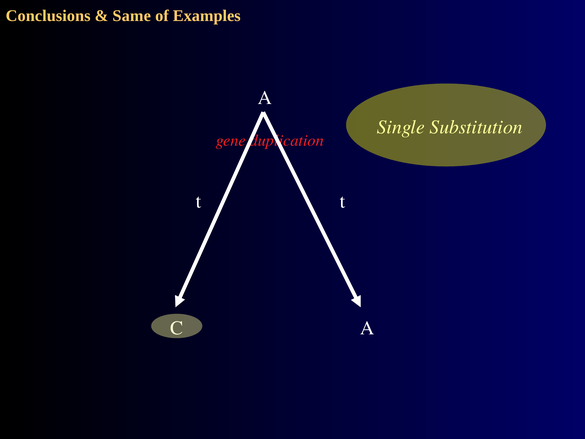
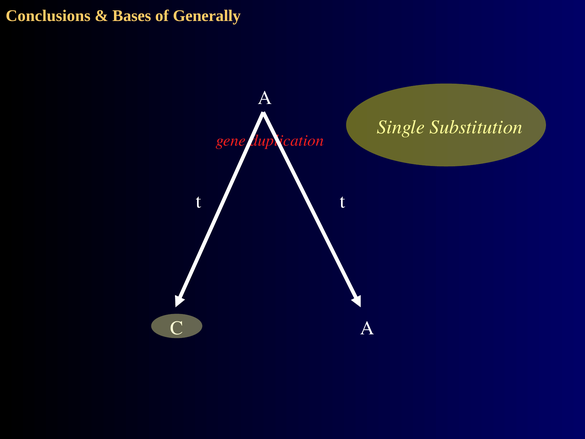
Same: Same -> Bases (132, 16)
Examples: Examples -> Generally (207, 16)
